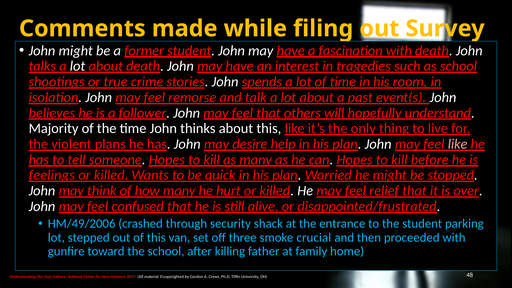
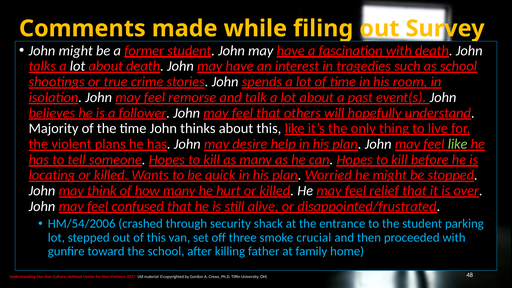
like colour: pink -> light green (458, 144)
feelings: feelings -> locating (52, 175)
HM/49/2006: HM/49/2006 -> HM/54/2006 (82, 224)
